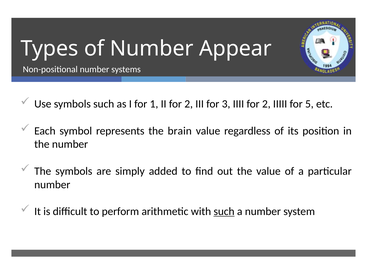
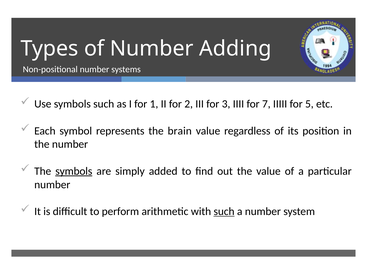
Appear: Appear -> Adding (235, 49)
IIII for 2: 2 -> 7 (266, 104)
symbols underline: none -> present (74, 171)
